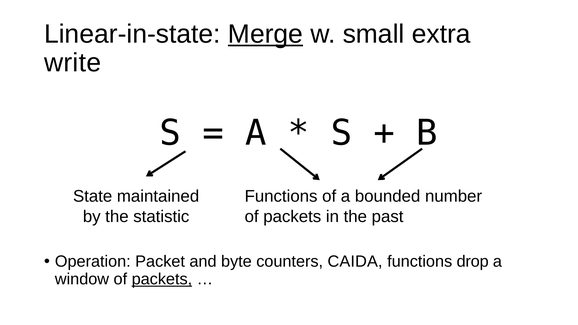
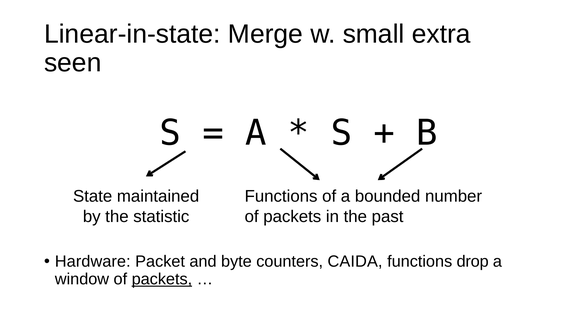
Merge underline: present -> none (265, 34)
write: write -> seen (73, 63)
Operation: Operation -> Hardware (93, 262)
